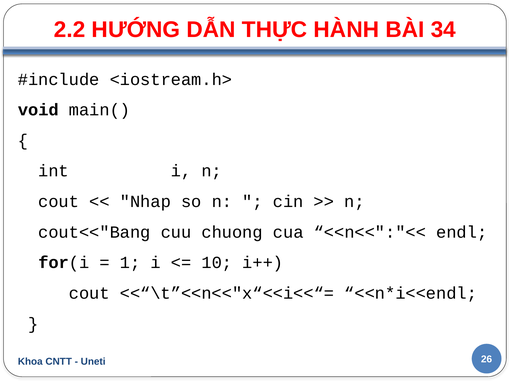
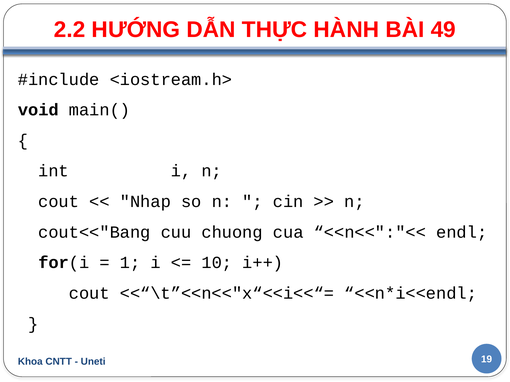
34: 34 -> 49 (443, 30)
26: 26 -> 19 (487, 360)
